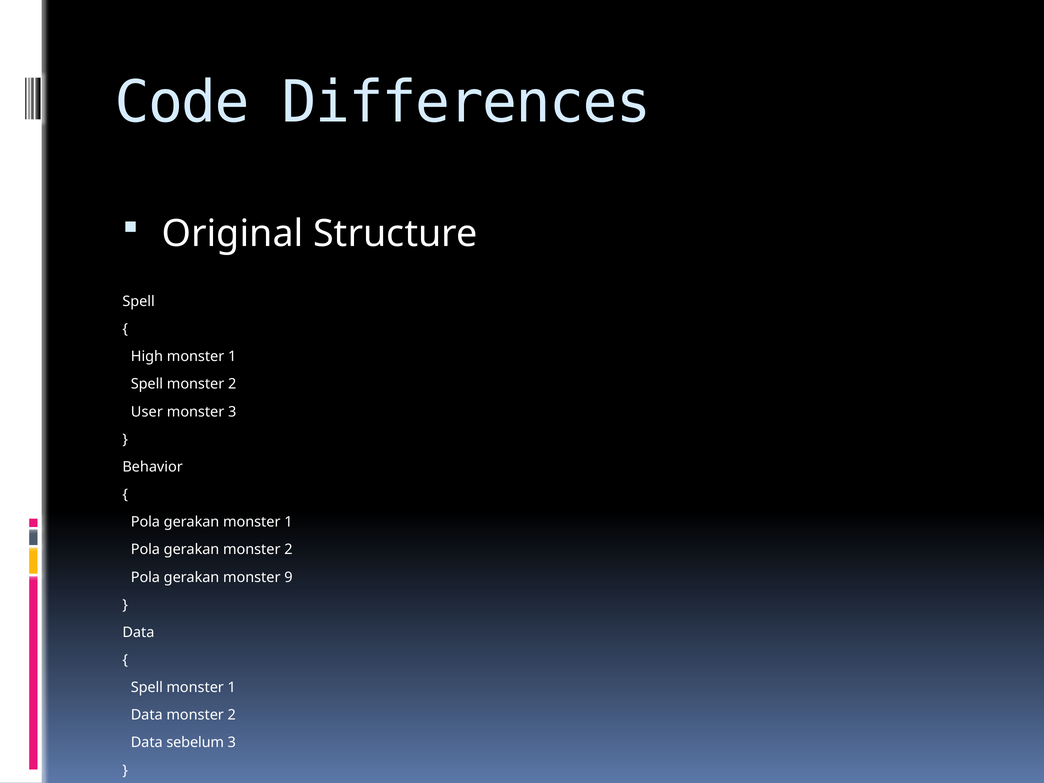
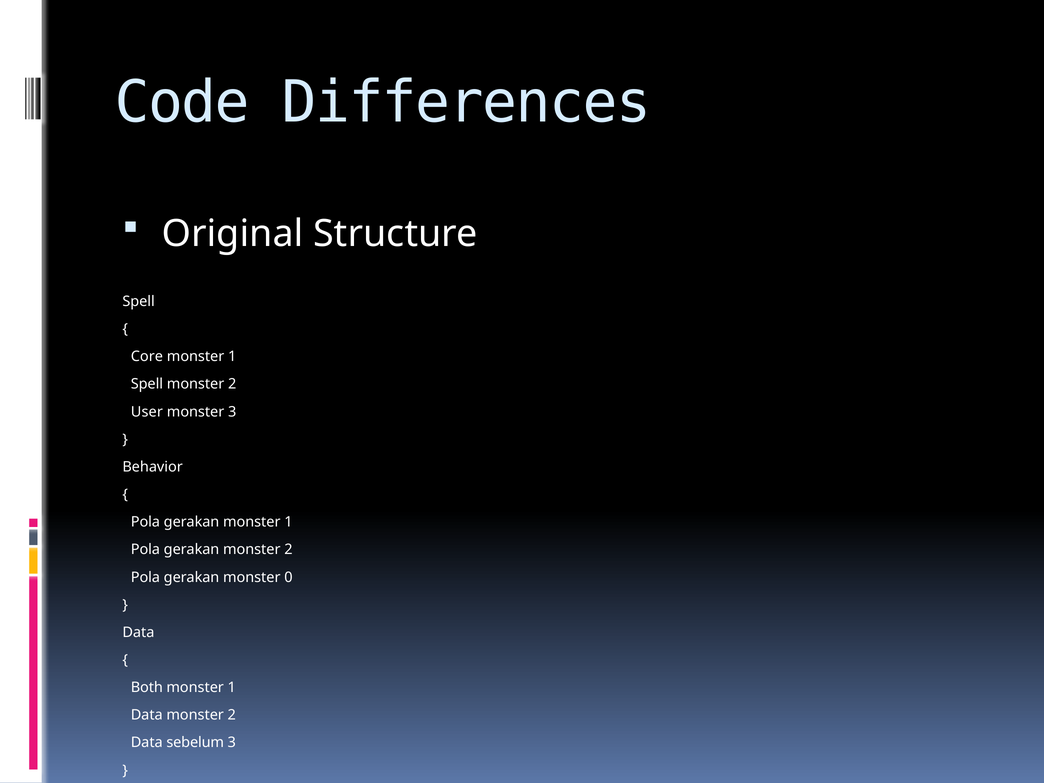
High: High -> Core (147, 357)
9: 9 -> 0 (288, 577)
Spell: Spell -> Both (147, 688)
